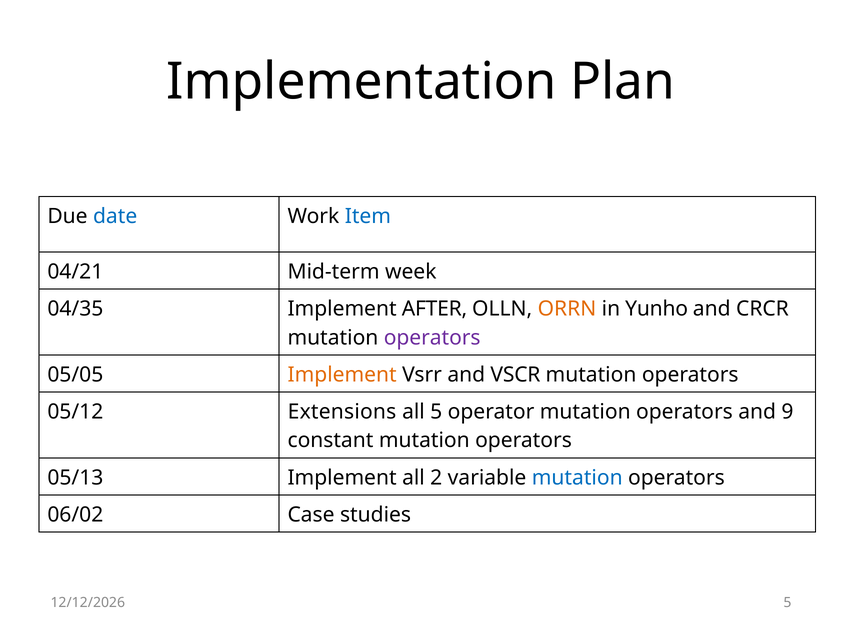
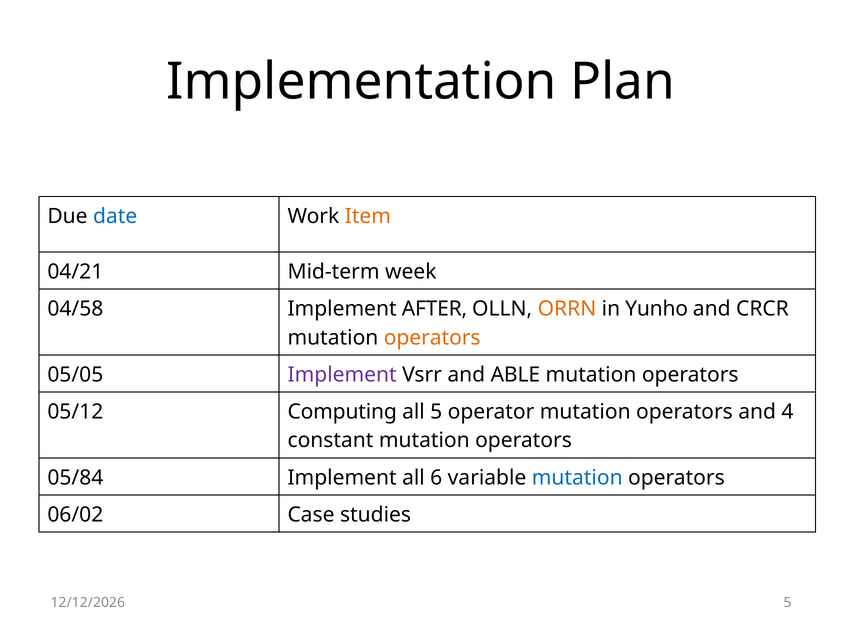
Item colour: blue -> orange (368, 216)
04/35: 04/35 -> 04/58 (75, 309)
operators colour: purple -> orange (432, 337)
Implement colour: orange -> purple (342, 374)
VSCR: VSCR -> ABLE (515, 374)
Extensions: Extensions -> Computing (342, 412)
9: 9 -> 4 (787, 412)
05/13: 05/13 -> 05/84 (75, 477)
2: 2 -> 6 (436, 477)
